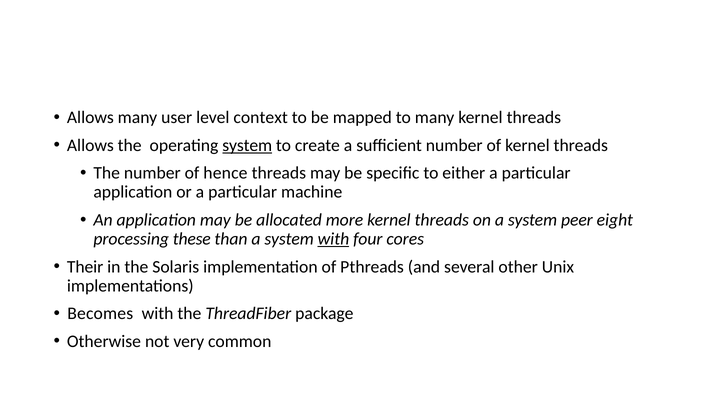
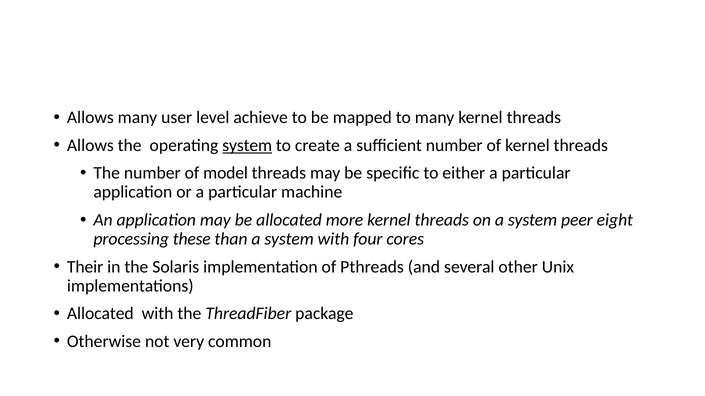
context: context -> achieve (261, 118)
hence: hence -> model (226, 173)
with underline: present -> none (333, 239)
Becomes: Becomes -> Allocated (100, 314)
